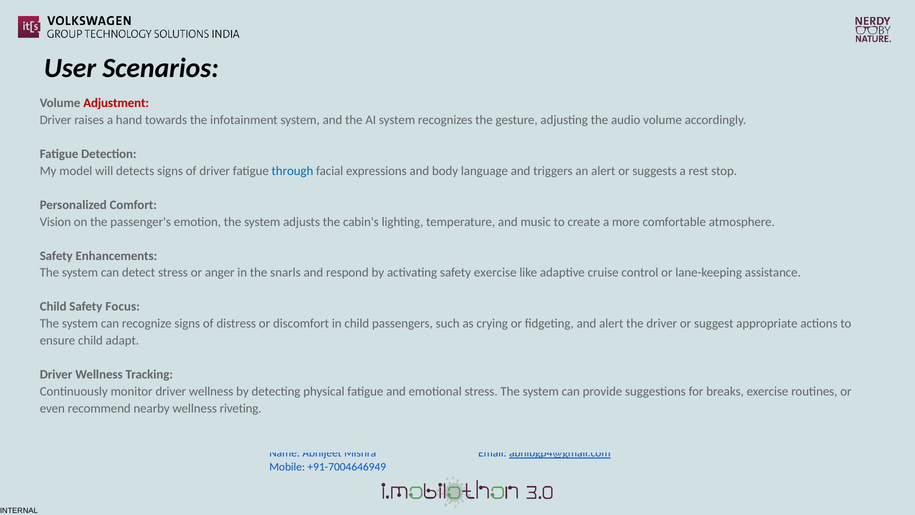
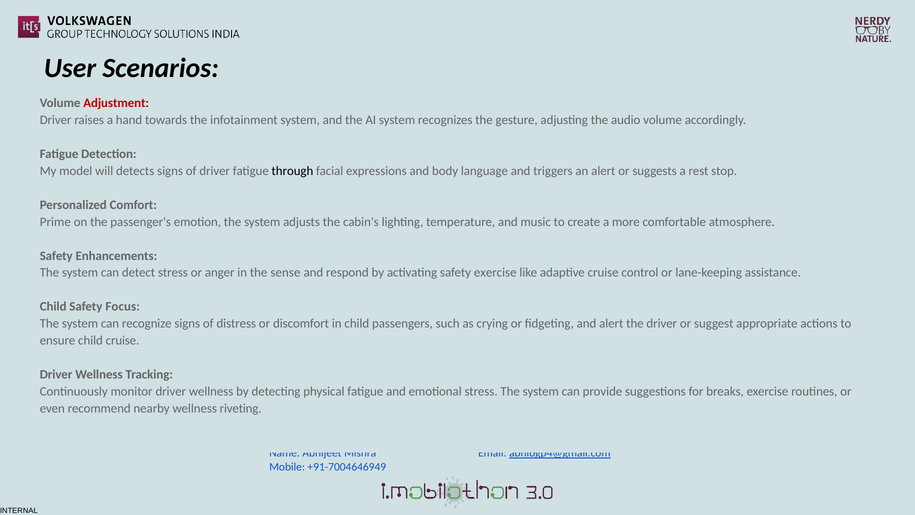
through colour: blue -> black (292, 171)
Vision: Vision -> Prime (55, 222)
snarls: snarls -> sense (285, 273)
child adapt: adapt -> cruise (122, 340)
